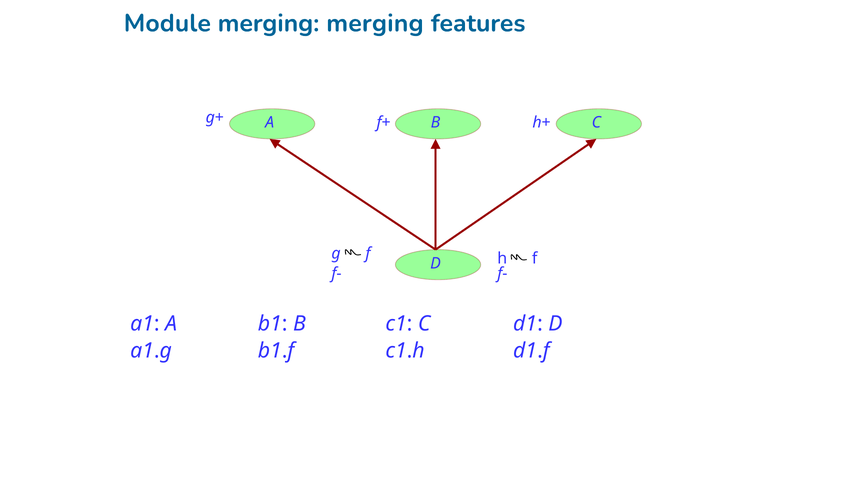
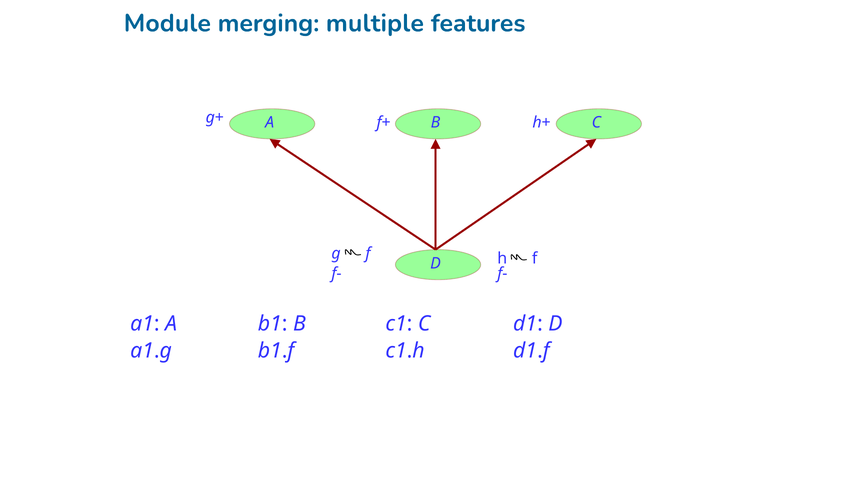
merging merging: merging -> multiple (375, 23)
